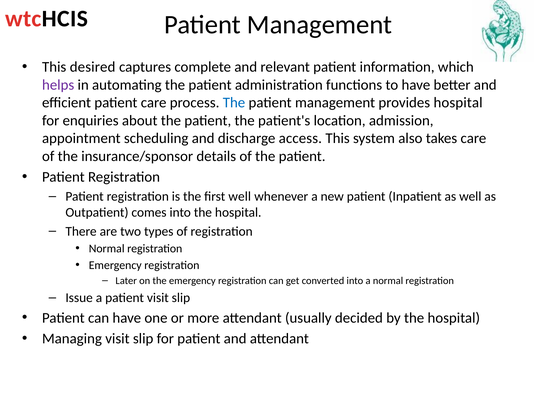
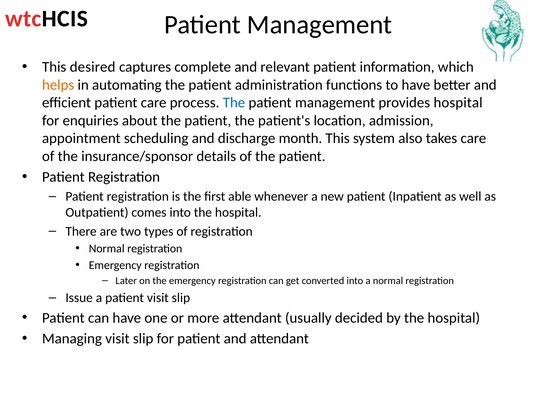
helps colour: purple -> orange (58, 85)
access: access -> month (300, 138)
first well: well -> able (240, 196)
